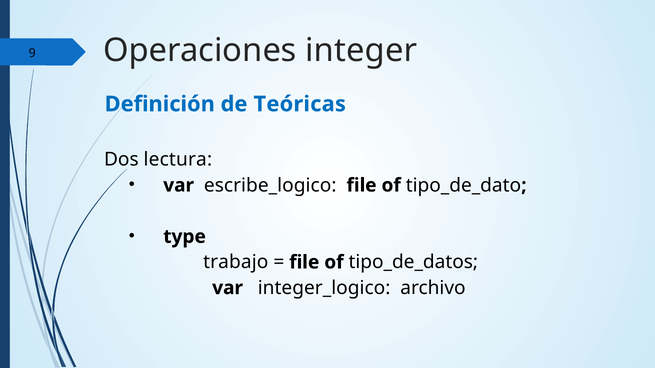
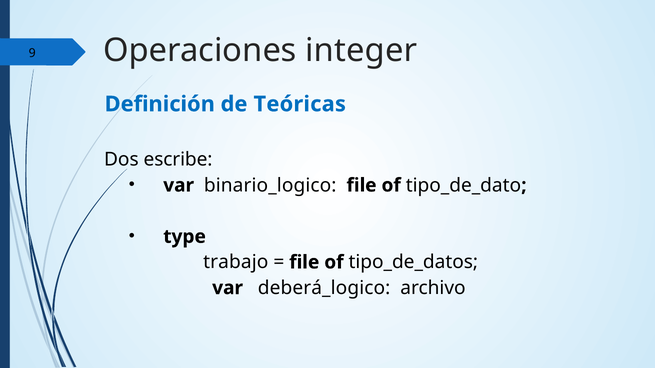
lectura: lectura -> escribe (178, 160)
escribe_logico: escribe_logico -> binario_logico (270, 185)
integer_logico: integer_logico -> deberá_logico (324, 288)
